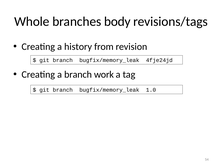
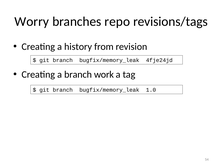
Whole: Whole -> Worry (32, 21)
body: body -> repo (117, 21)
